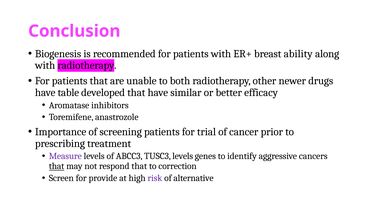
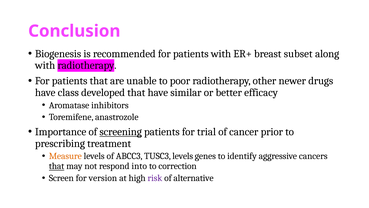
ability: ability -> subset (298, 54)
both: both -> poor (180, 81)
table: table -> class (68, 92)
screening underline: none -> present (121, 132)
Measure colour: purple -> orange (65, 156)
respond that: that -> into (139, 166)
provide: provide -> version (103, 178)
